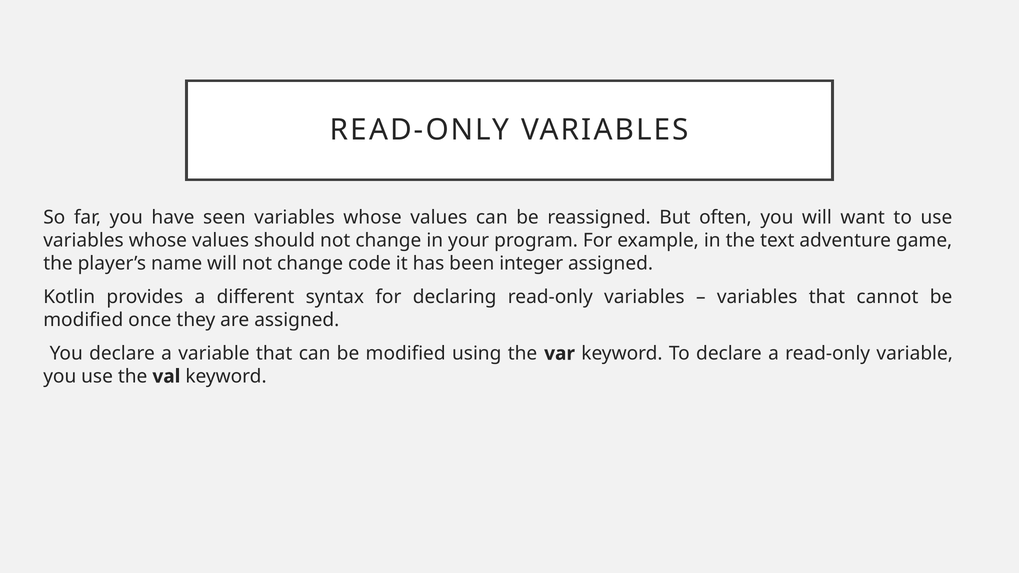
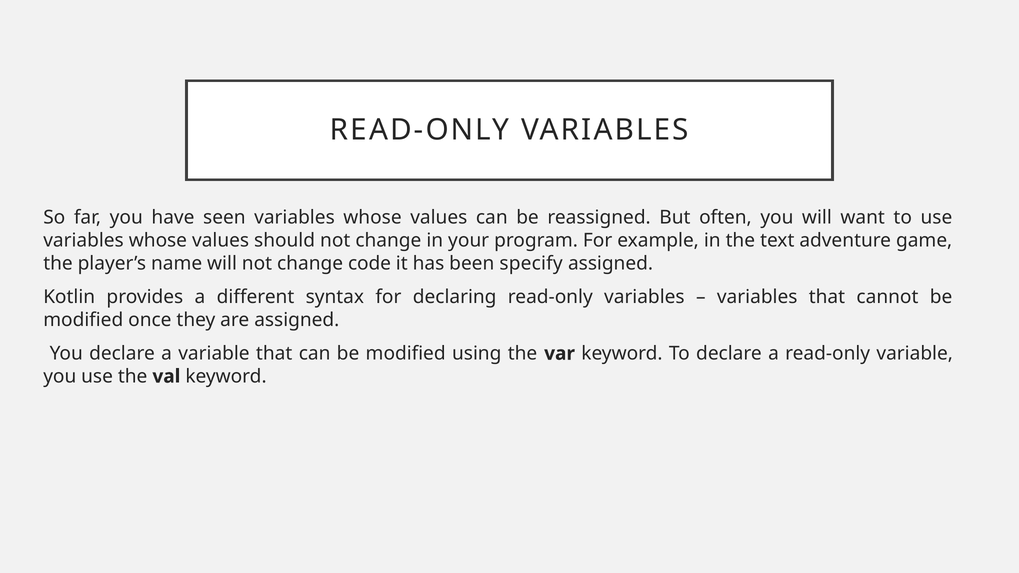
integer: integer -> specify (531, 264)
